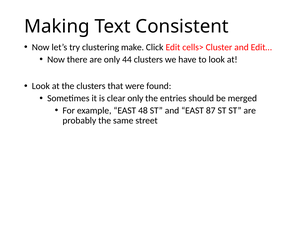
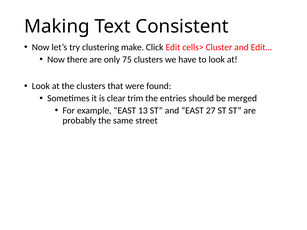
44: 44 -> 75 (127, 59)
clear only: only -> trim (135, 98)
48: 48 -> 13 (143, 111)
87: 87 -> 27 (211, 111)
